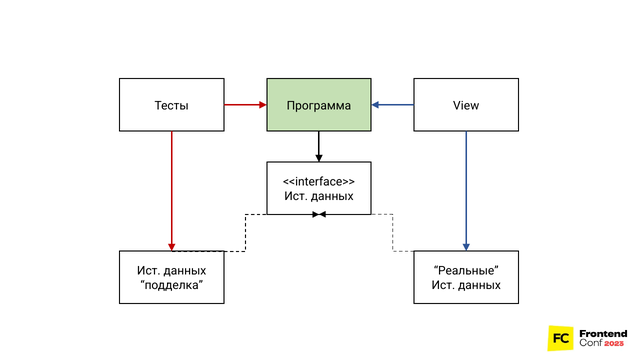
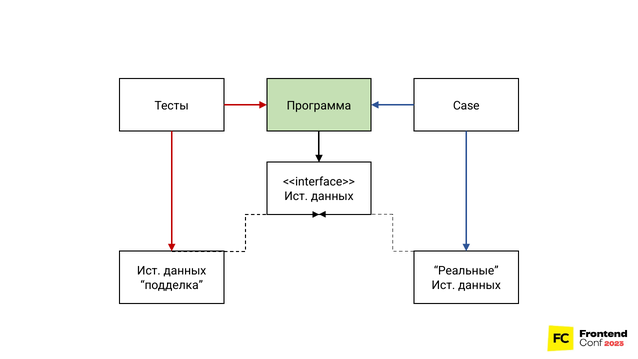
View: View -> Case (466, 106)
